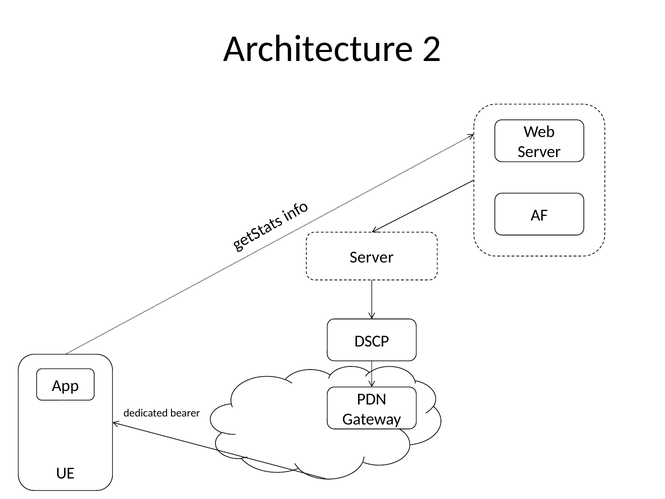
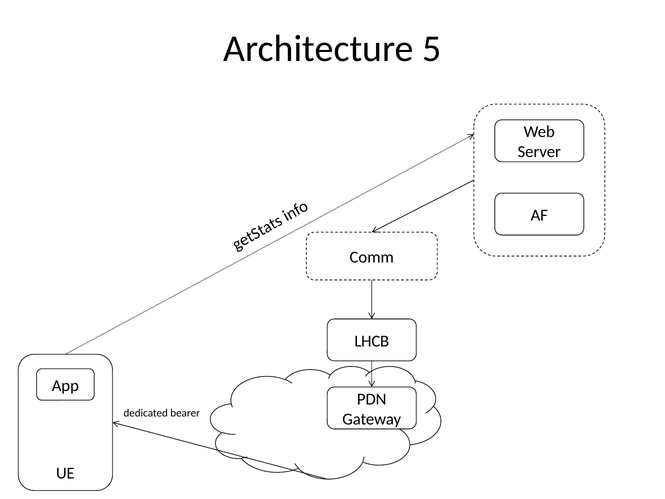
2: 2 -> 5 (432, 49)
Server: Server -> Comm (372, 257)
DSCP: DSCP -> LHCB (372, 341)
